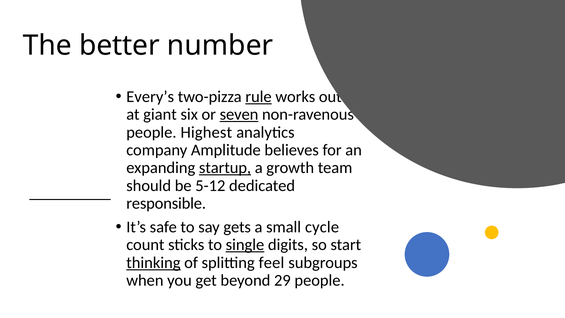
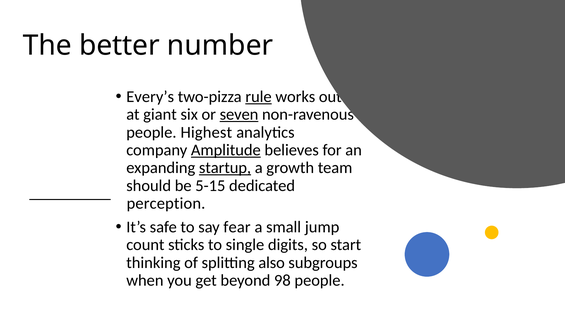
Amplitude underline: none -> present (226, 150)
5-12: 5-12 -> 5-15 (210, 185)
responsible: responsible -> perception (166, 203)
gets: gets -> fear (237, 227)
cycle: cycle -> jump (322, 227)
single underline: present -> none (245, 245)
thinking underline: present -> none (153, 262)
feel: feel -> also (272, 262)
29: 29 -> 98 (282, 280)
